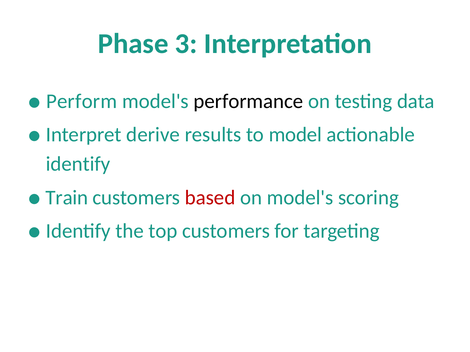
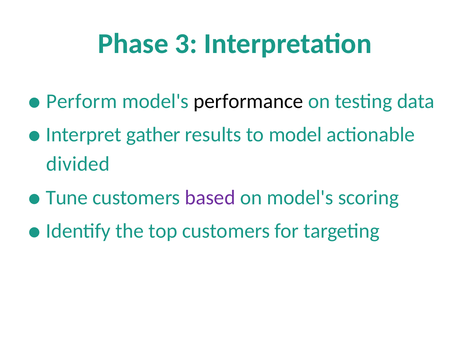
derive: derive -> gather (153, 135)
identify: identify -> divided (78, 164)
Train: Train -> Tune (67, 198)
based colour: red -> purple (210, 198)
